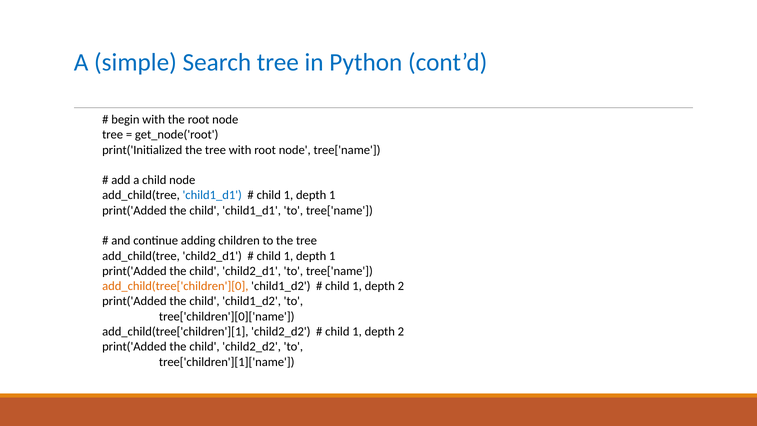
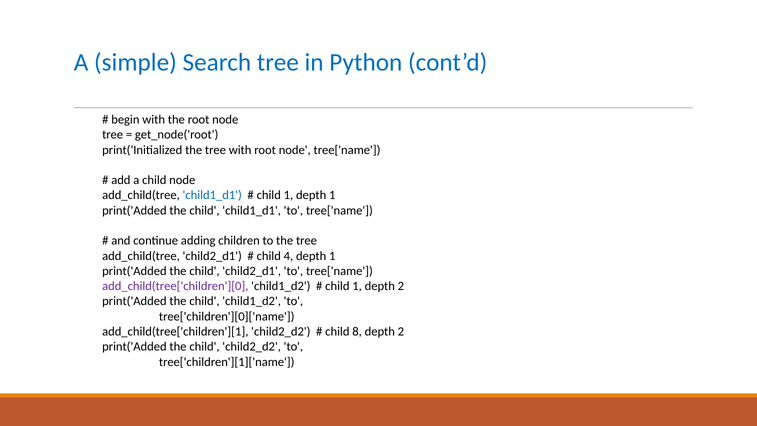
1: 1 -> 4 (288, 256)
add_child(tree['children'][0 colour: orange -> purple (175, 286)
1: 1 -> 8 (357, 331)
